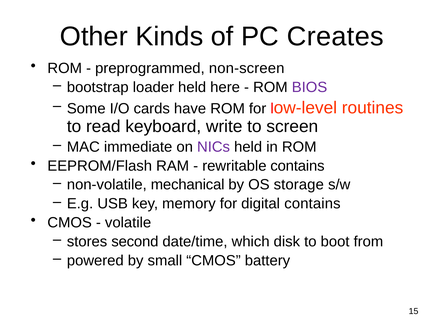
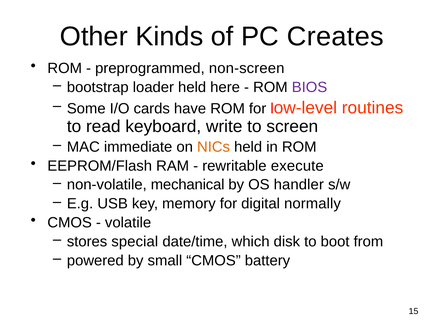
NICs colour: purple -> orange (214, 147)
rewritable contains: contains -> execute (297, 166)
storage: storage -> handler (299, 185)
digital contains: contains -> normally (312, 204)
second: second -> special (135, 242)
